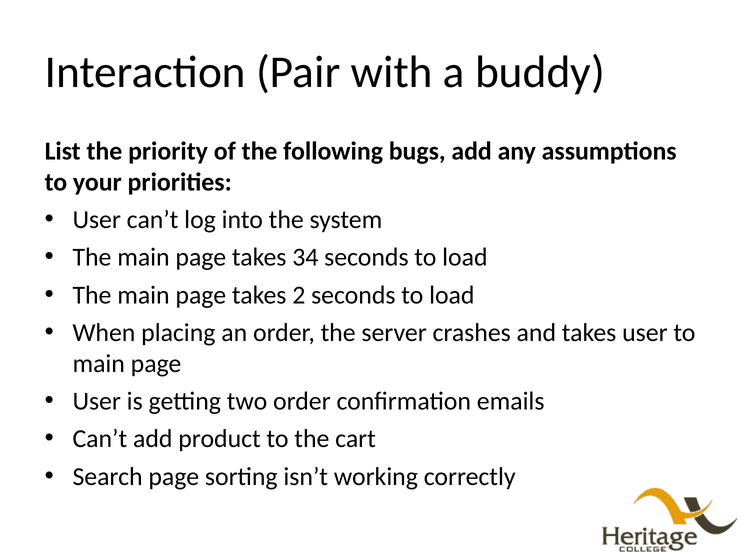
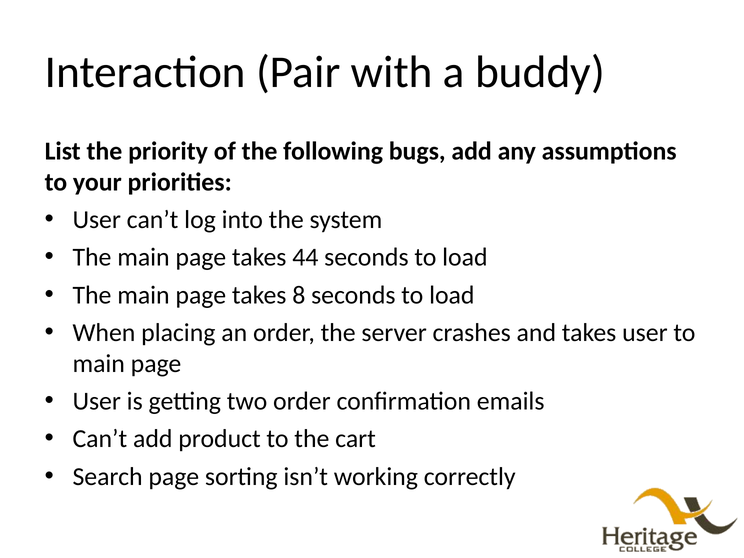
34: 34 -> 44 (305, 257)
2: 2 -> 8 (299, 295)
